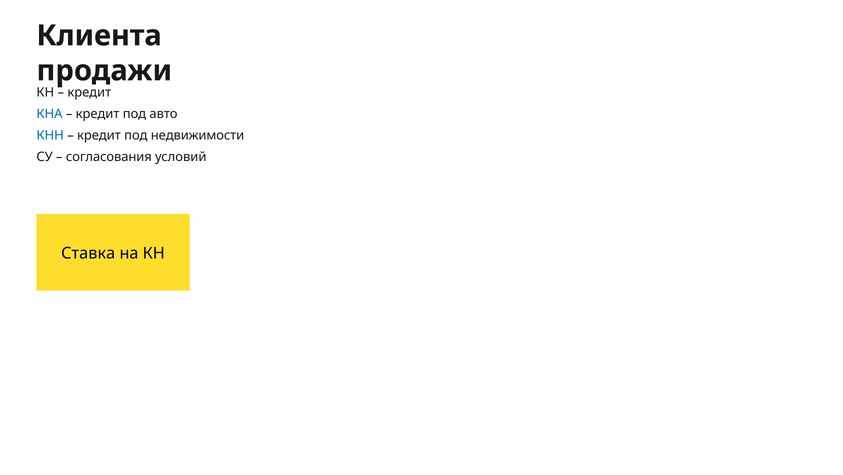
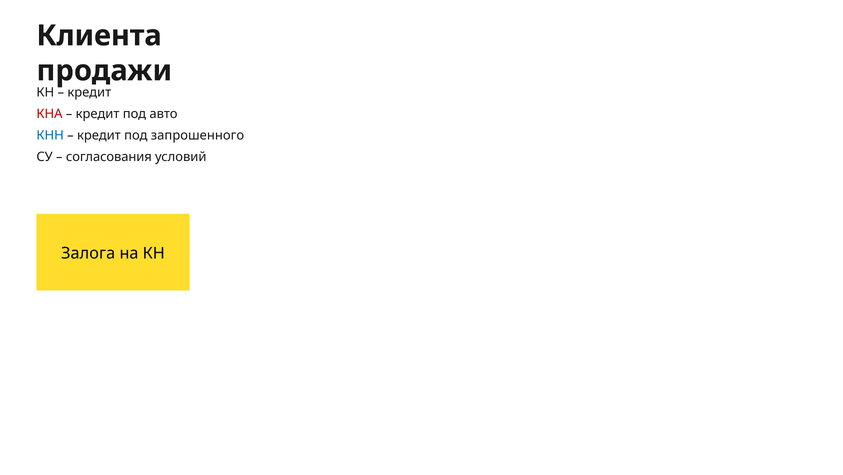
КНА colour: blue -> red (49, 114)
недвижимости: недвижимости -> запрошенного (197, 136)
Ставка: Ставка -> Залога (88, 253)
